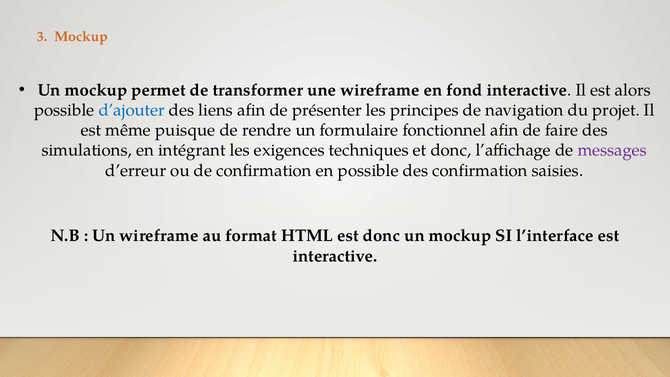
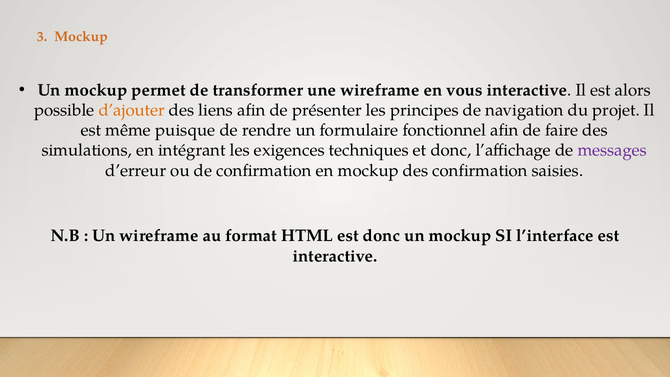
fond: fond -> vous (464, 90)
d’ajouter colour: blue -> orange (132, 110)
en possible: possible -> mockup (368, 171)
